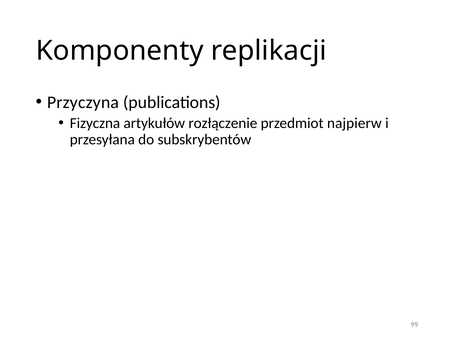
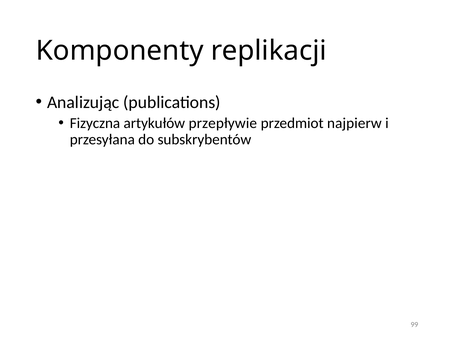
Przyczyna: Przyczyna -> Analizując (83, 102)
rozłączenie: rozłączenie -> przepływie (223, 123)
